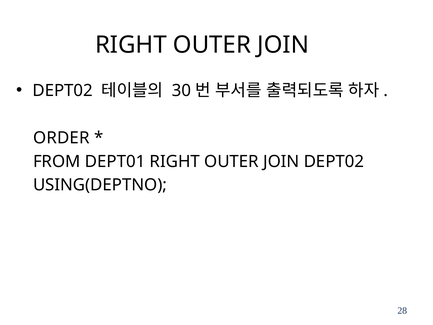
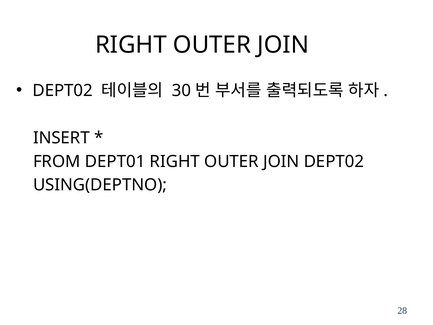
ORDER: ORDER -> INSERT (61, 138)
